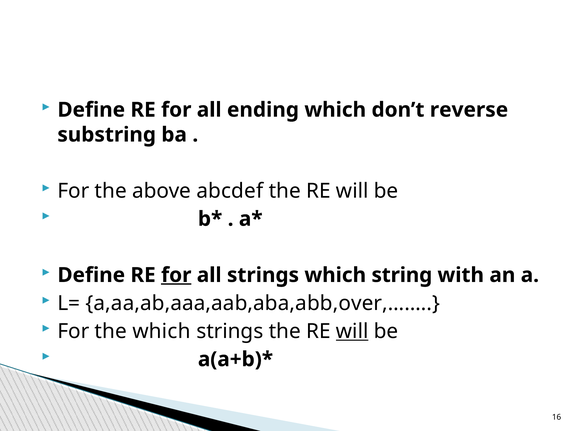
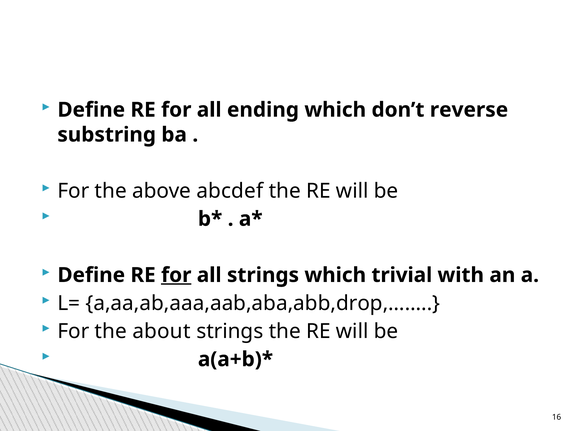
string: string -> trivial (402, 275)
a,aa,ab,aaa,aab,aba,abb,over,……: a,aa,ab,aaa,aab,aba,abb,over,…… -> a,aa,ab,aaa,aab,aba,abb,drop,…… (263, 303)
the which: which -> about (161, 331)
will underline: present -> none (352, 331)
